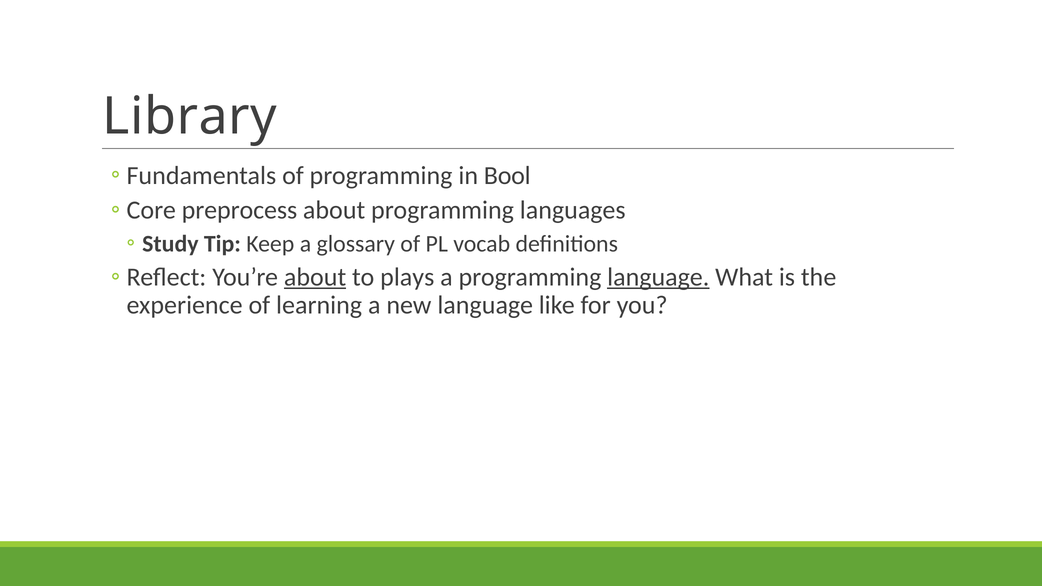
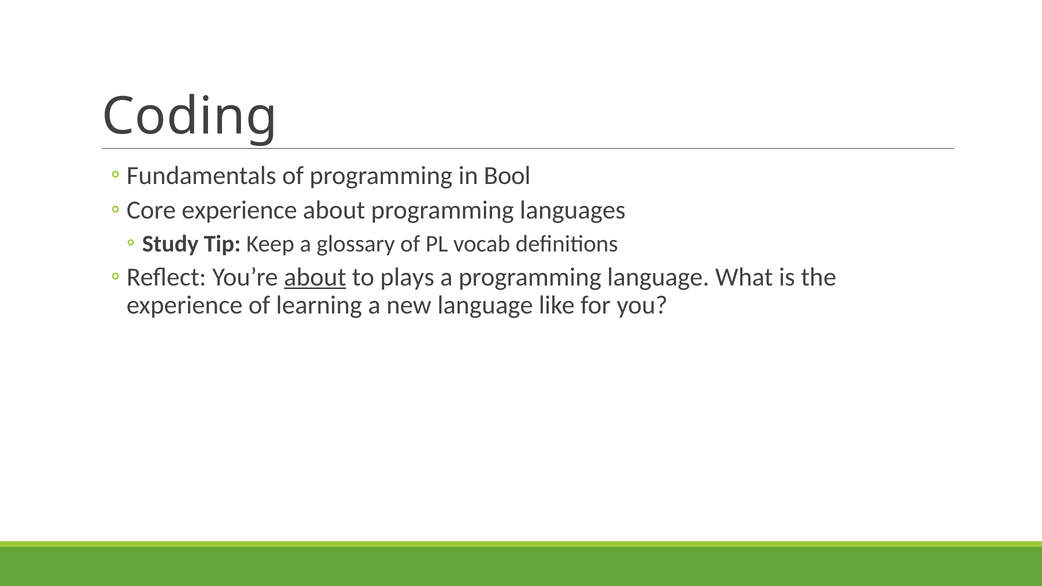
Library: Library -> Coding (190, 117)
preprocess: preprocess -> experience (239, 210)
language underline: present -> none (658, 277)
